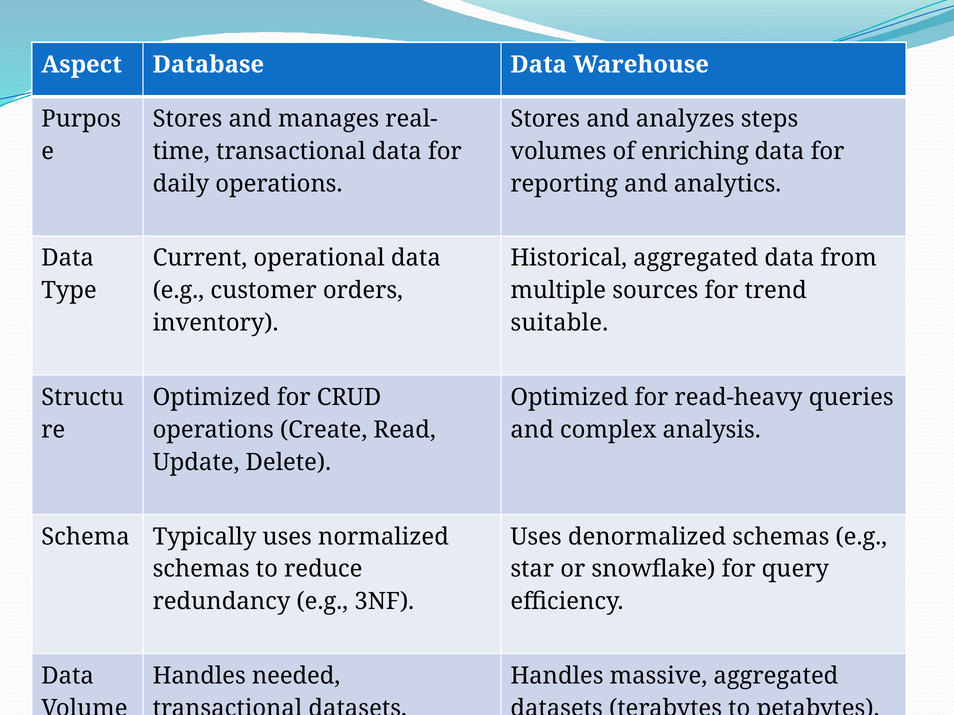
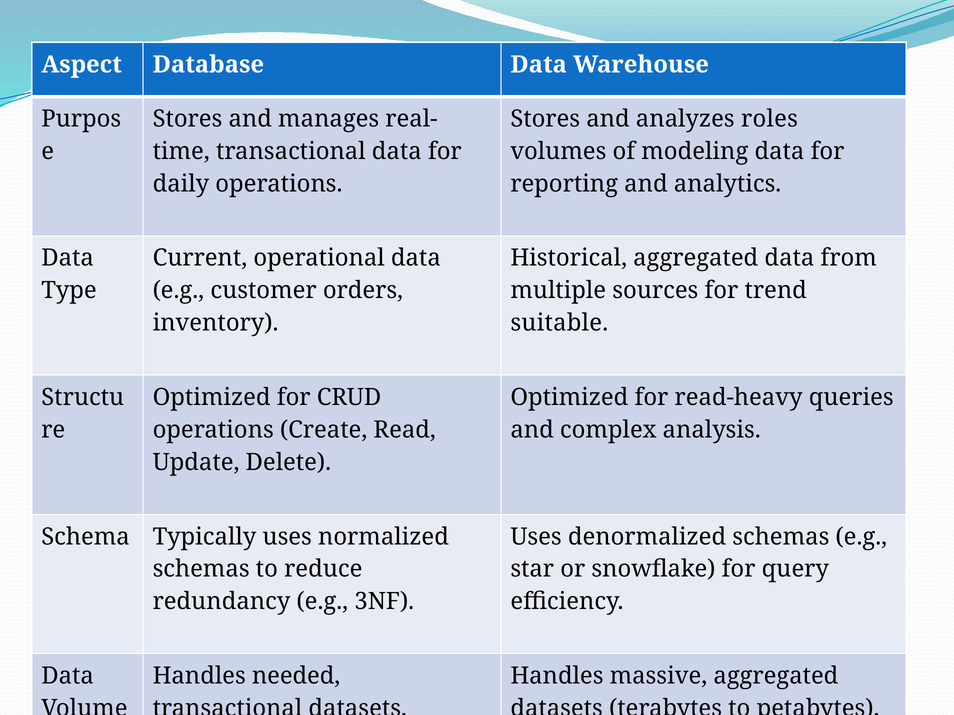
steps: steps -> roles (769, 119)
enriching: enriching -> modeling (695, 151)
